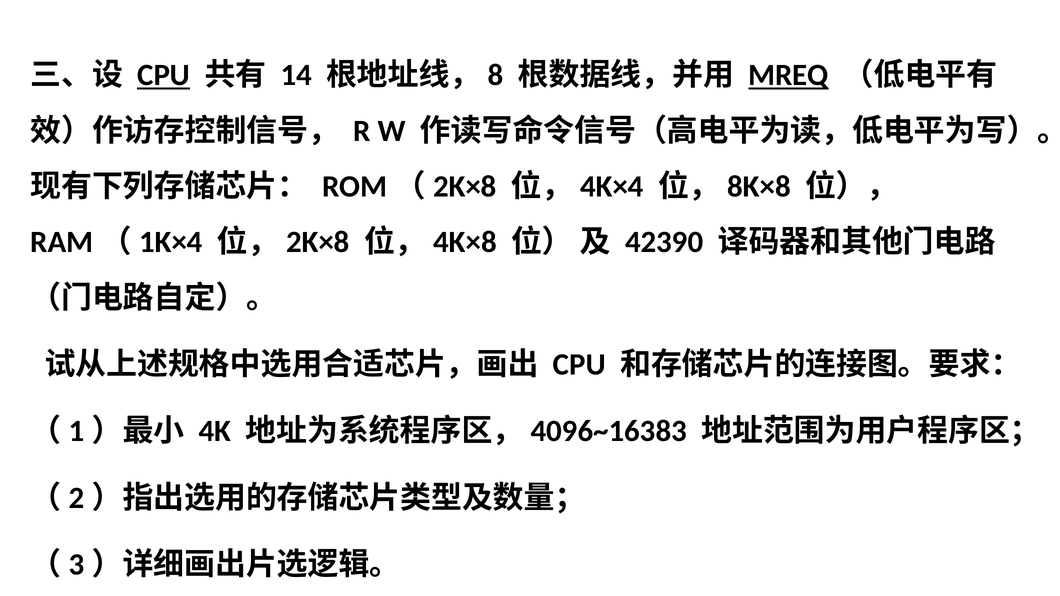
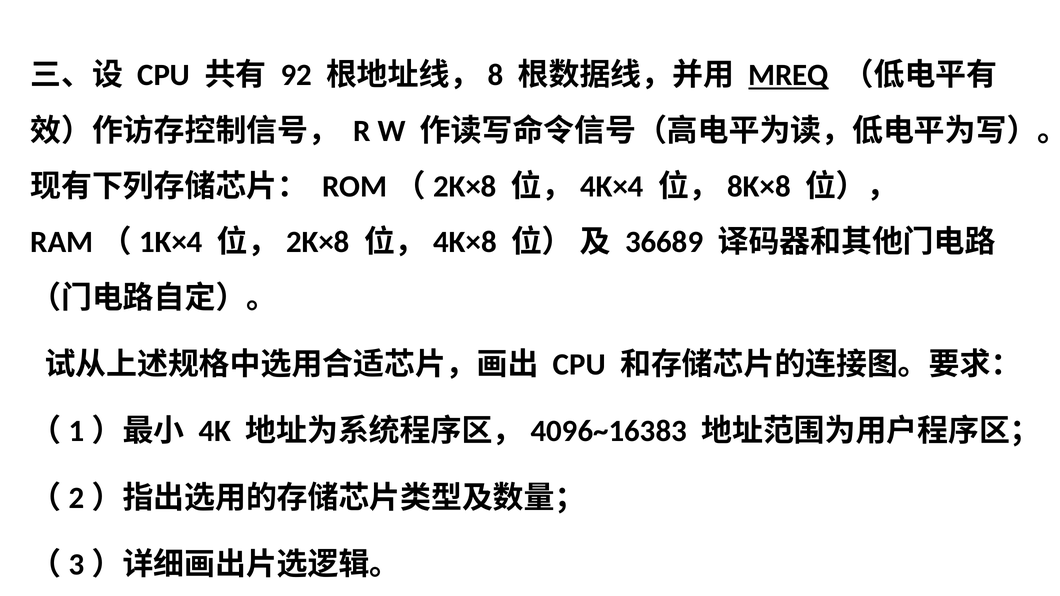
CPU underline: present -> none (164, 75)
14: 14 -> 92 (296, 75)
42390: 42390 -> 36689 (664, 242)
